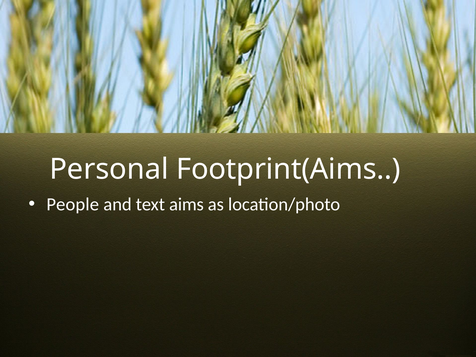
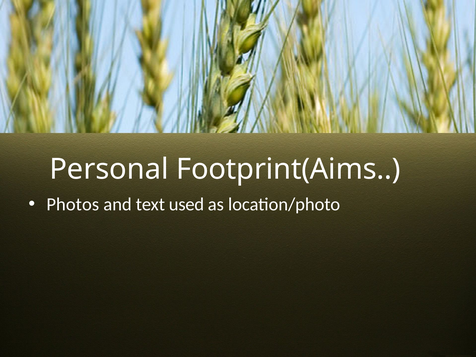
People: People -> Photos (73, 204)
aims: aims -> used (186, 204)
